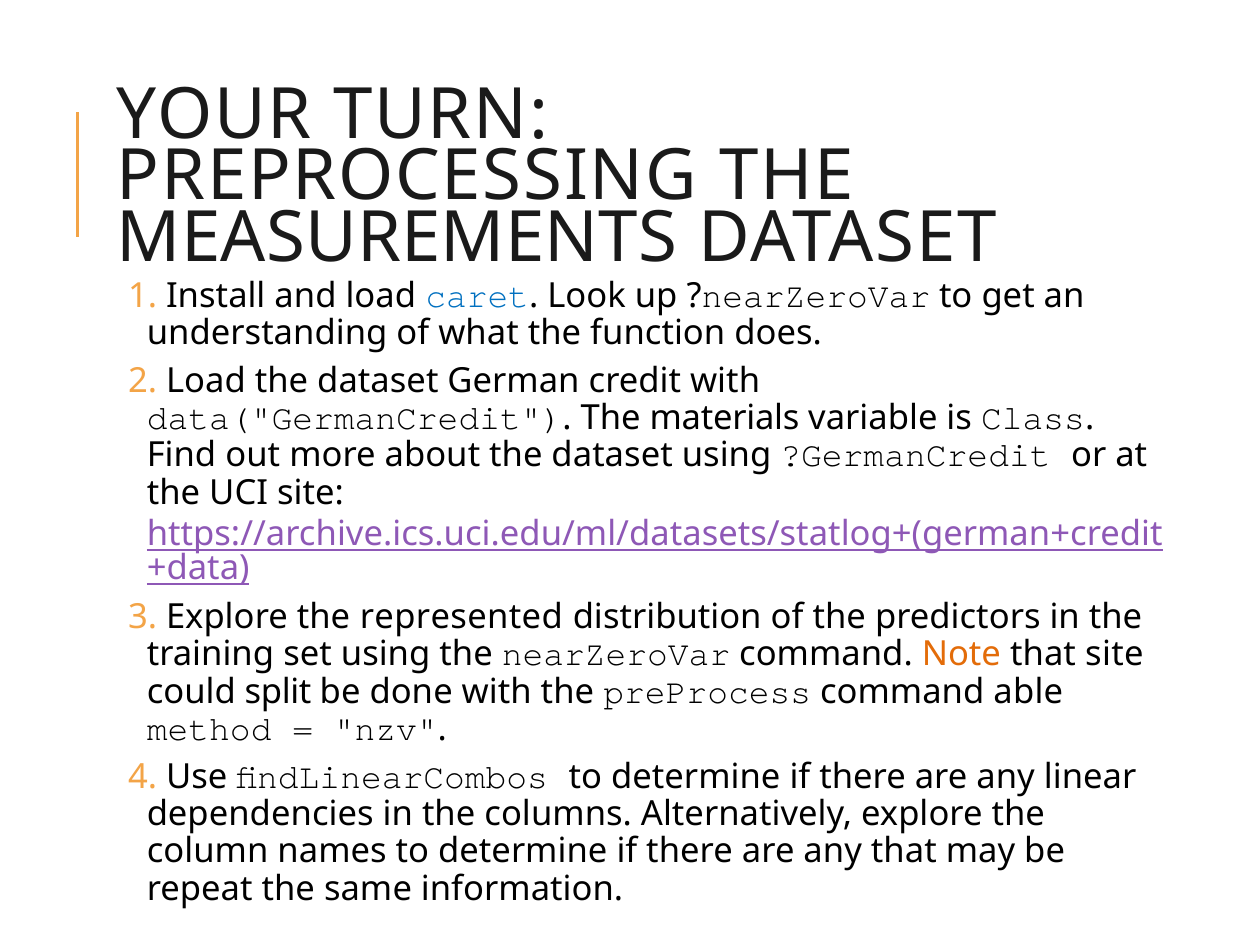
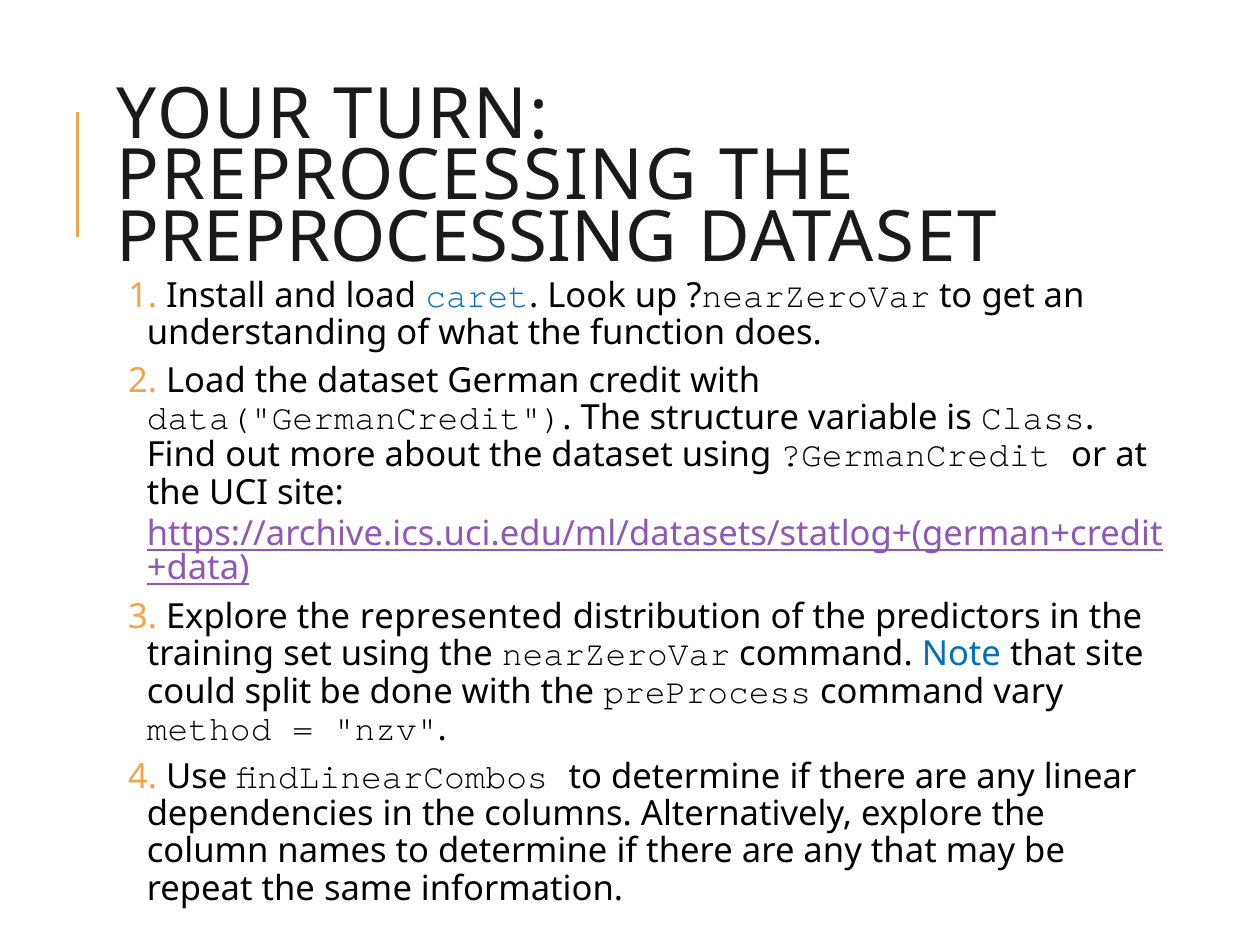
MEASUREMENTS: MEASUREMENTS -> PREPROCESSING (397, 238)
materials: materials -> structure (724, 418)
Note colour: orange -> blue (961, 654)
able: able -> vary (1028, 692)
